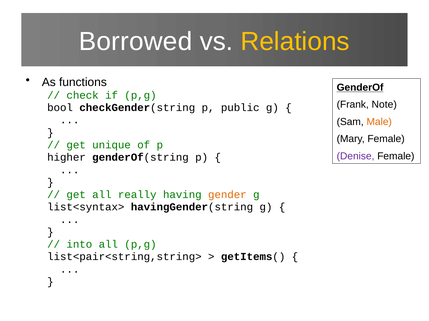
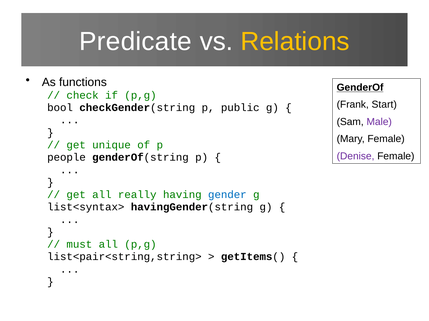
Borrowed: Borrowed -> Predicate (136, 42)
Note: Note -> Start (384, 105)
Male colour: orange -> purple (379, 122)
higher: higher -> people (66, 158)
gender colour: orange -> blue (227, 195)
into: into -> must (79, 245)
